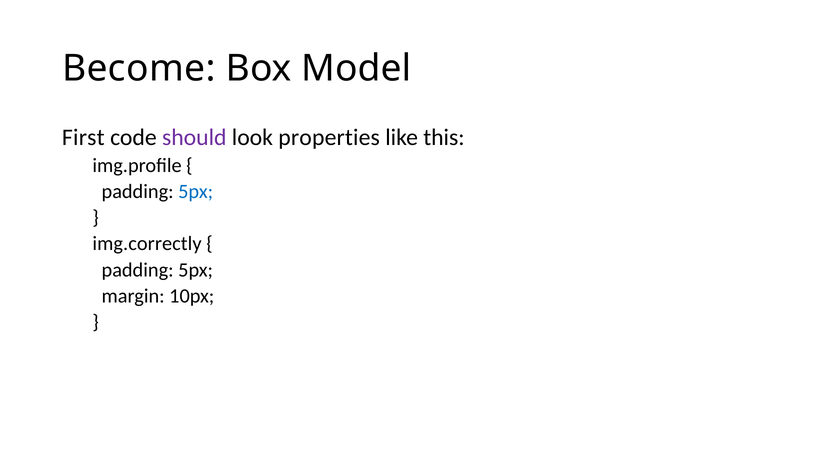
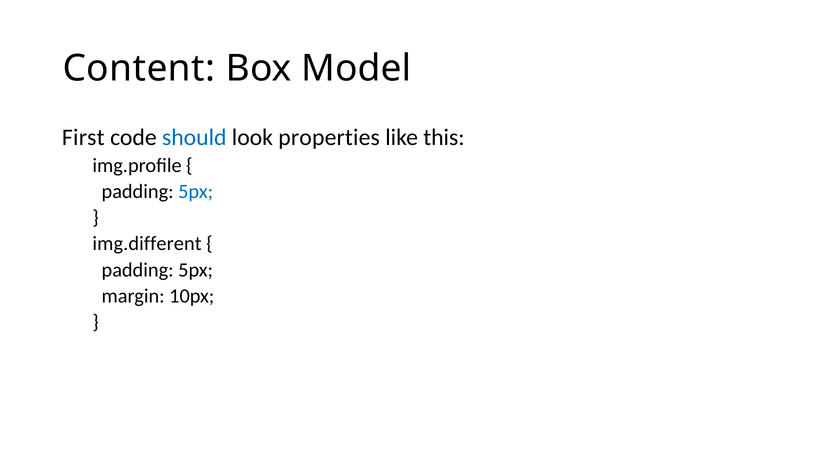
Become: Become -> Content (139, 68)
should colour: purple -> blue (194, 137)
img.correctly: img.correctly -> img.different (147, 244)
